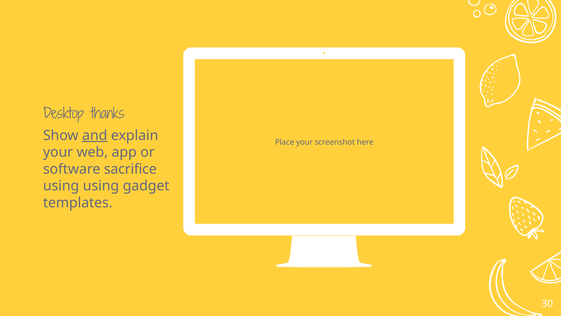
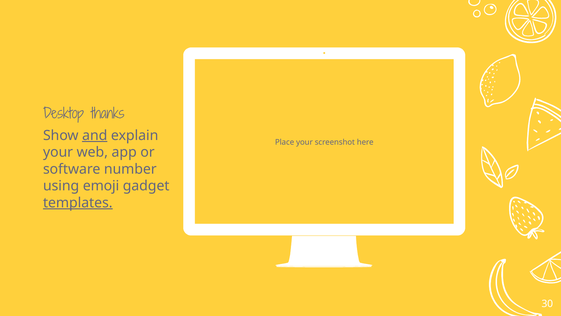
sacrifice: sacrifice -> number (130, 169)
using using: using -> emoji (101, 186)
templates underline: none -> present (78, 203)
